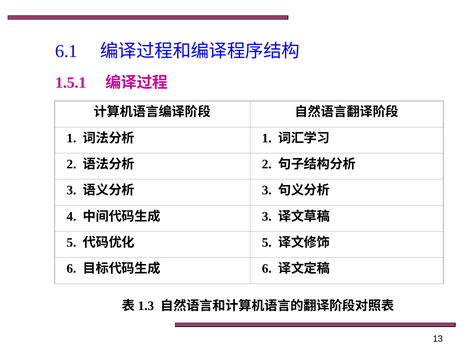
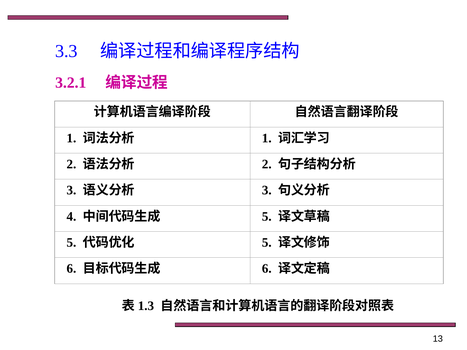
6.1: 6.1 -> 3.3 (66, 51)
1.5.1: 1.5.1 -> 3.2.1 (71, 83)
3: 3 -> 5 (267, 217)
